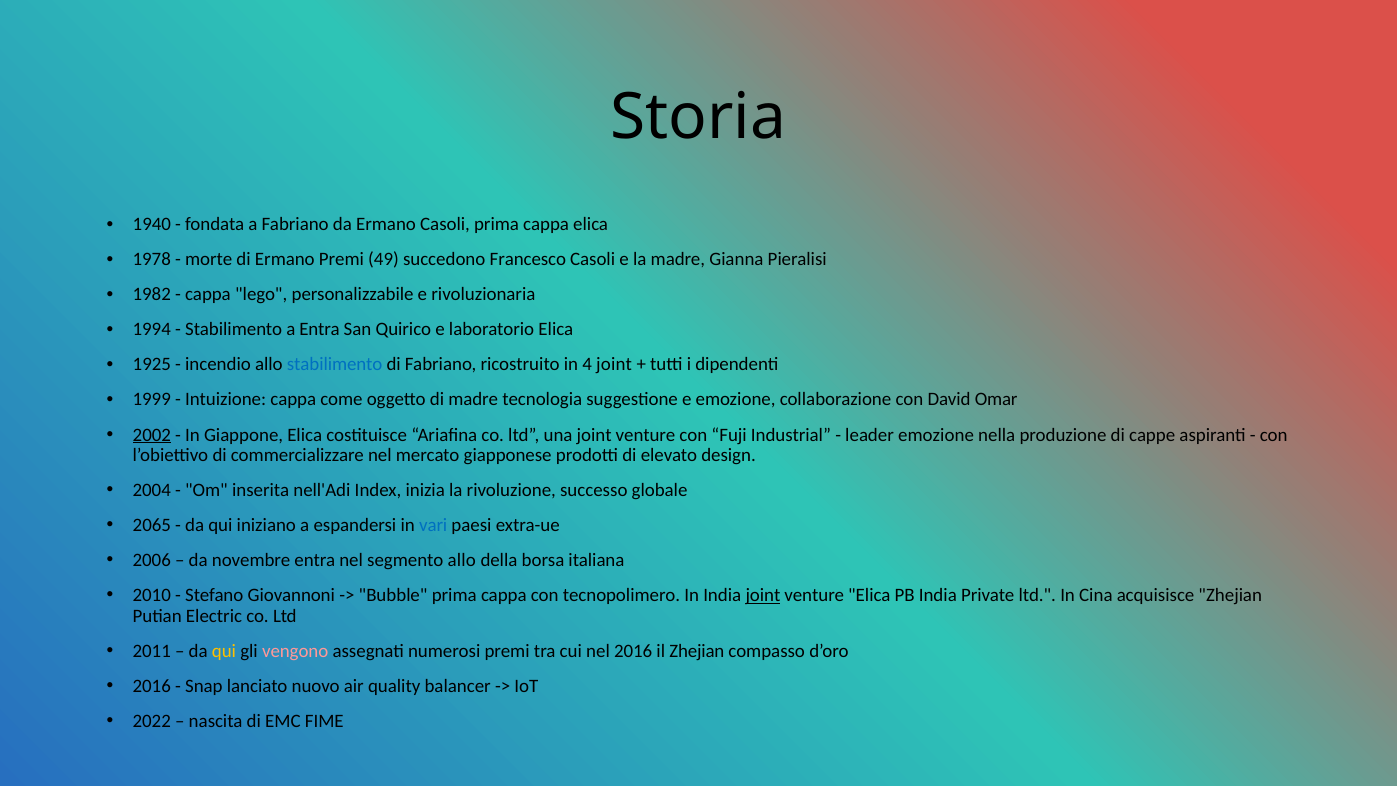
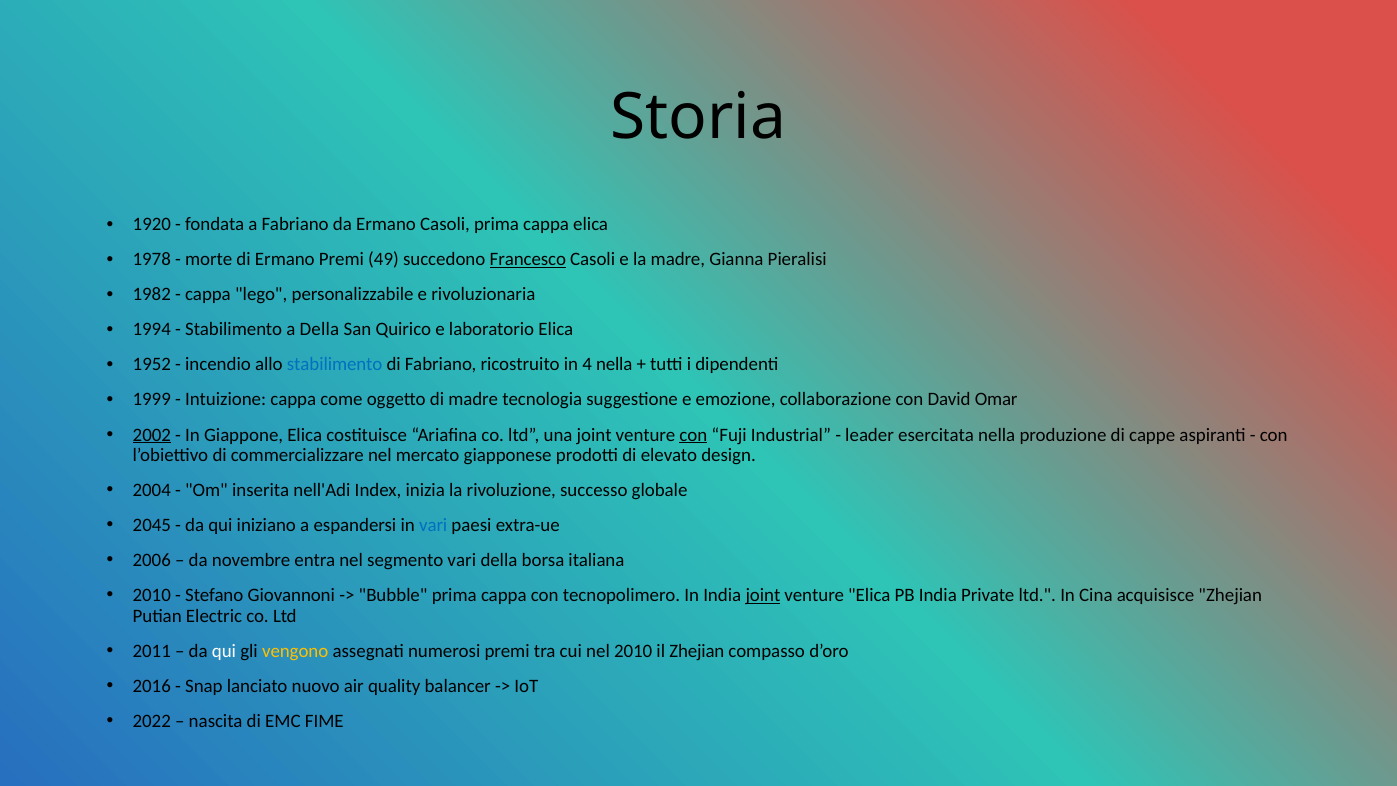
1940: 1940 -> 1920 (152, 225)
Francesco underline: none -> present (528, 260)
a Entra: Entra -> Della (319, 330)
1925: 1925 -> 1952 (152, 365)
4 joint: joint -> nella (614, 365)
con underline: none -> present (693, 435)
leader emozione: emozione -> esercitata (936, 435)
2065: 2065 -> 2045 (152, 525)
segmento allo: allo -> vari (462, 560)
qui colour: yellow -> white (224, 651)
vengono colour: pink -> yellow (295, 651)
nel 2016: 2016 -> 2010 (633, 651)
